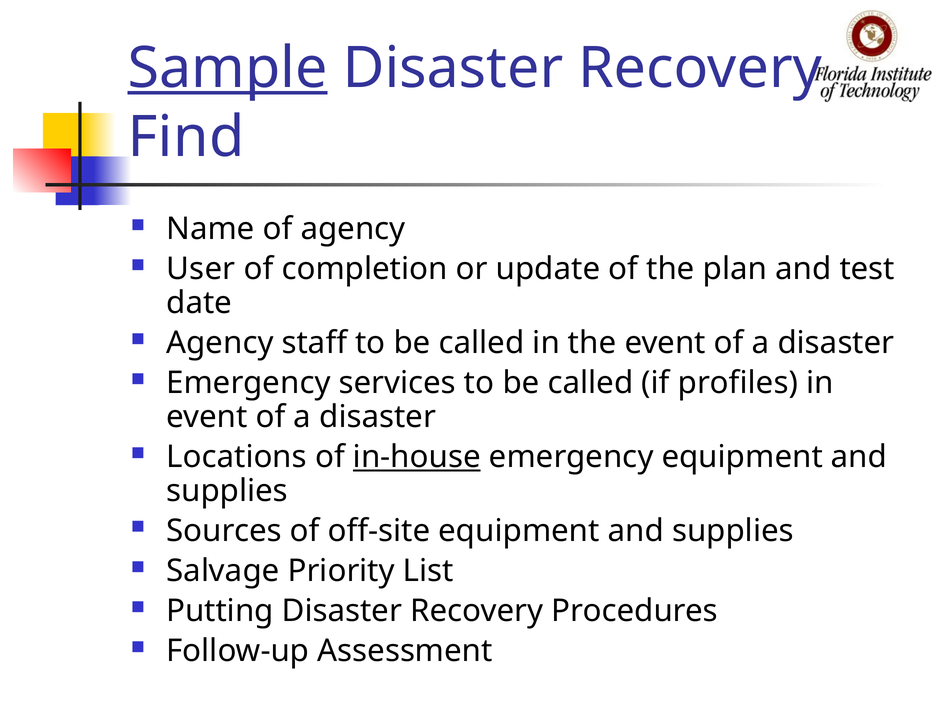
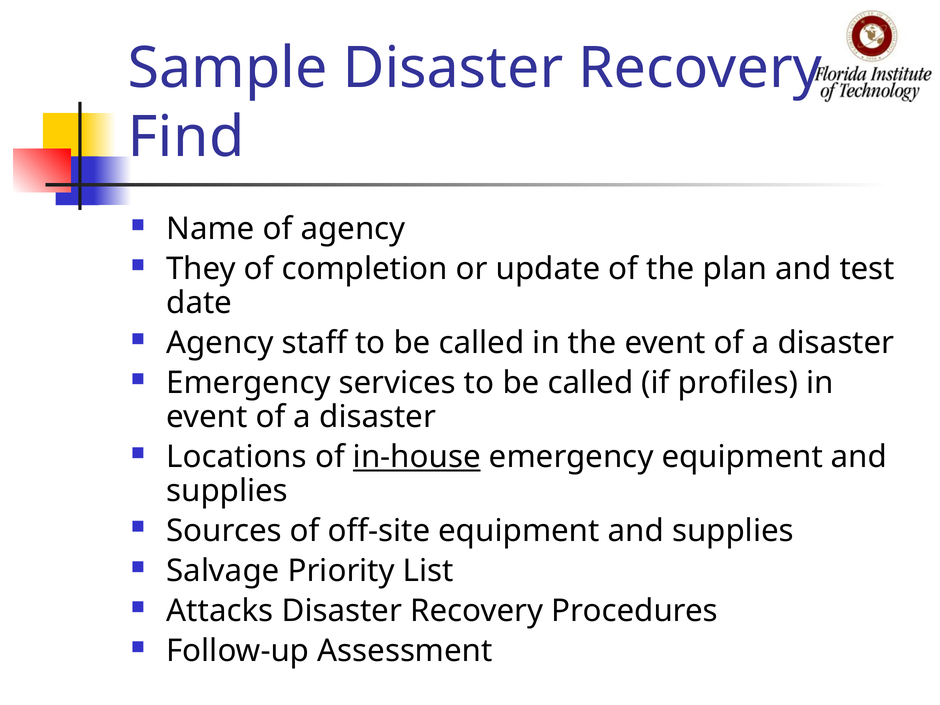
Sample underline: present -> none (228, 68)
User: User -> They (201, 269)
Putting: Putting -> Attacks (220, 611)
